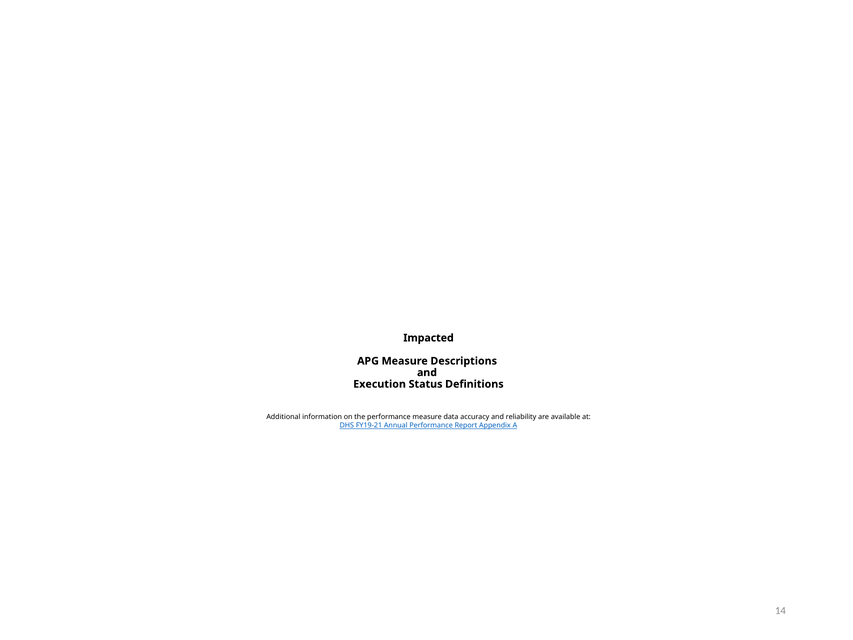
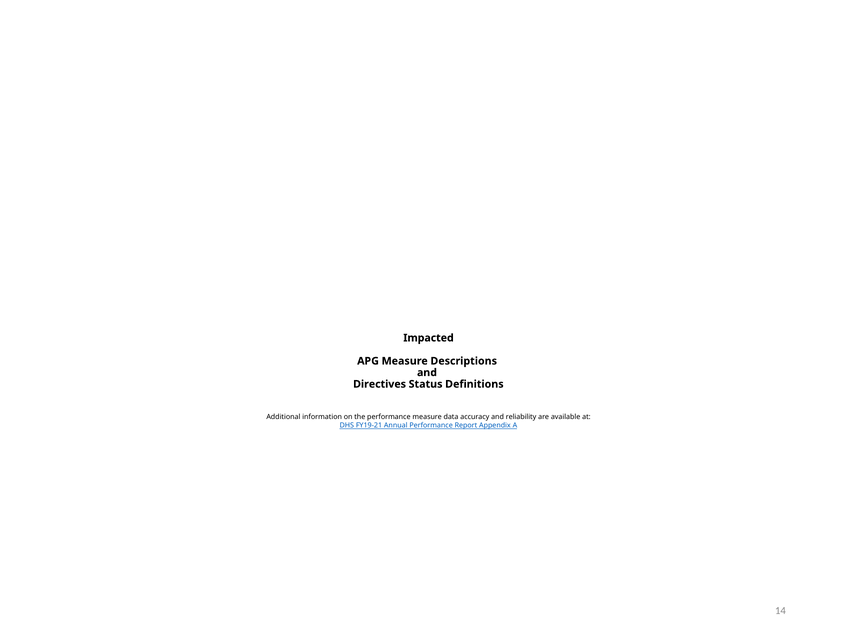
Execution: Execution -> Directives (380, 384)
